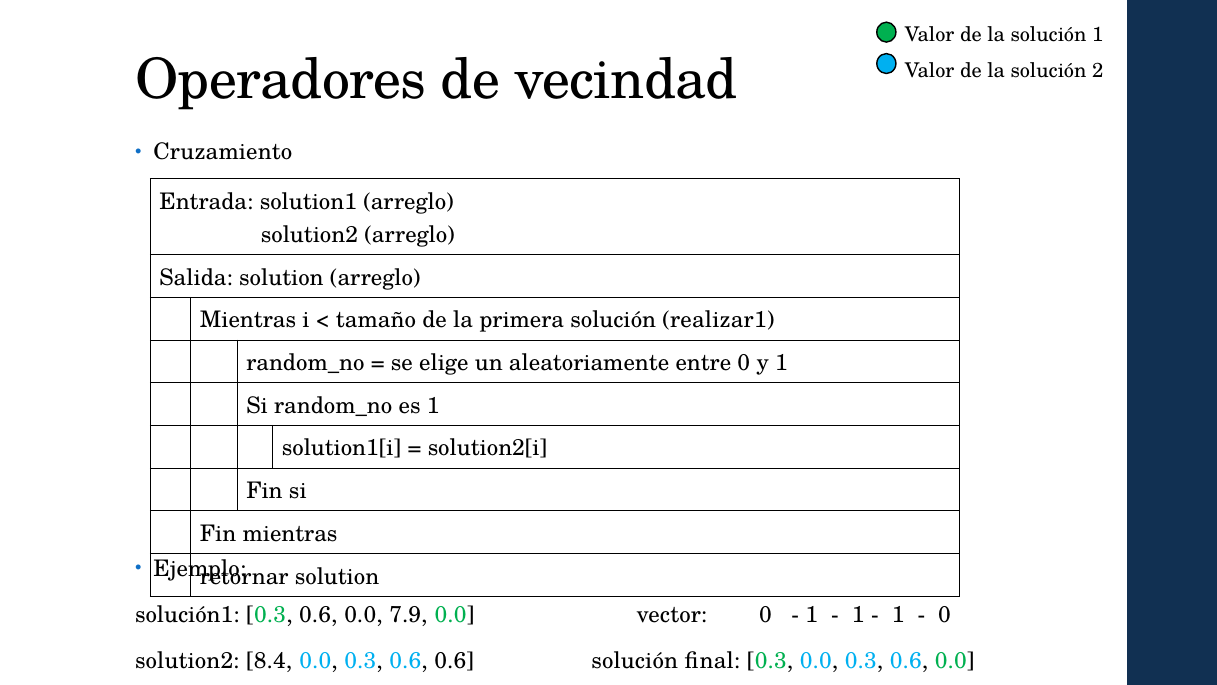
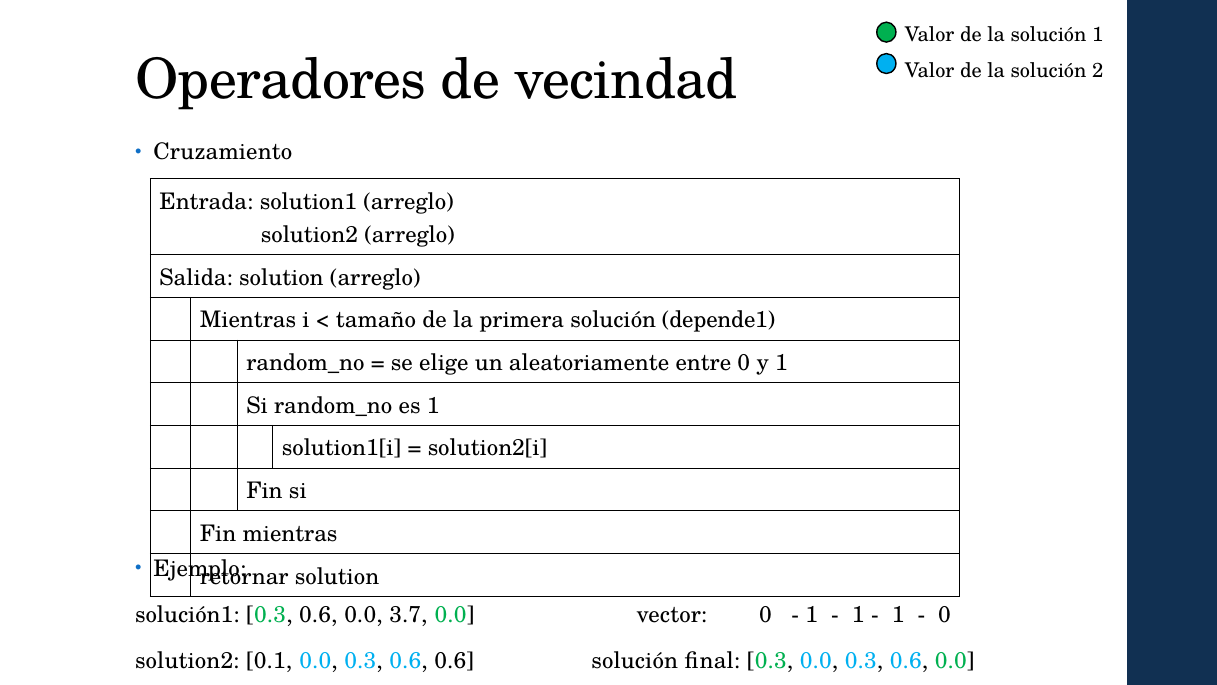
realizar1: realizar1 -> depende1 (719, 320)
7.9: 7.9 -> 3.7 (408, 615)
8.4: 8.4 -> 0.1 (269, 661)
